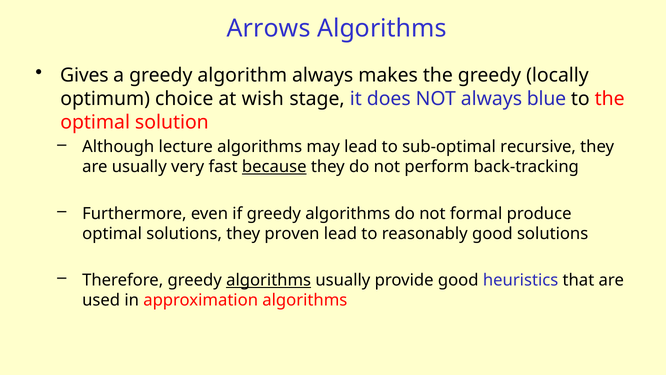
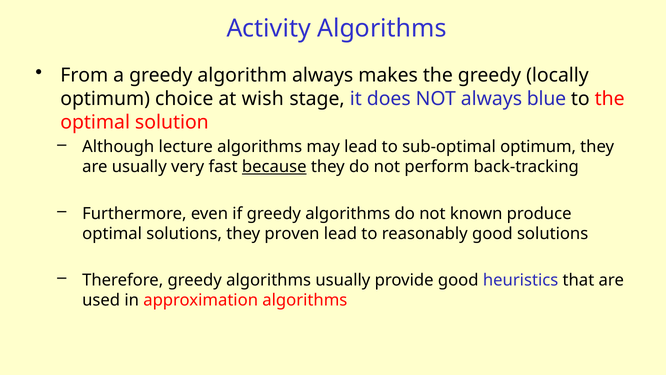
Arrows: Arrows -> Activity (269, 29)
Gives: Gives -> From (84, 75)
sub-optimal recursive: recursive -> optimum (538, 147)
formal: formal -> known (476, 213)
algorithms underline: present -> none (269, 280)
